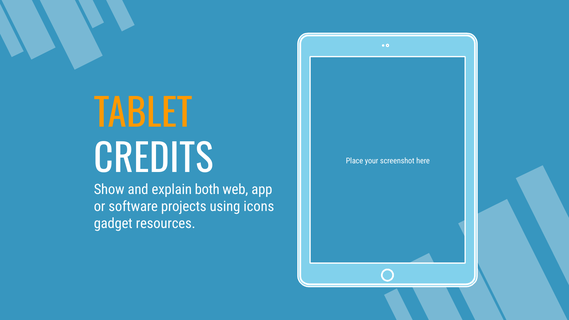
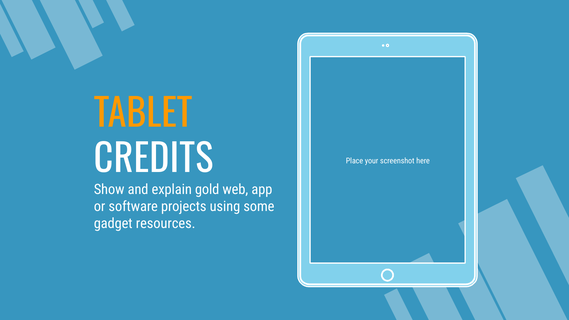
both: both -> gold (207, 189)
icons: icons -> some (259, 207)
